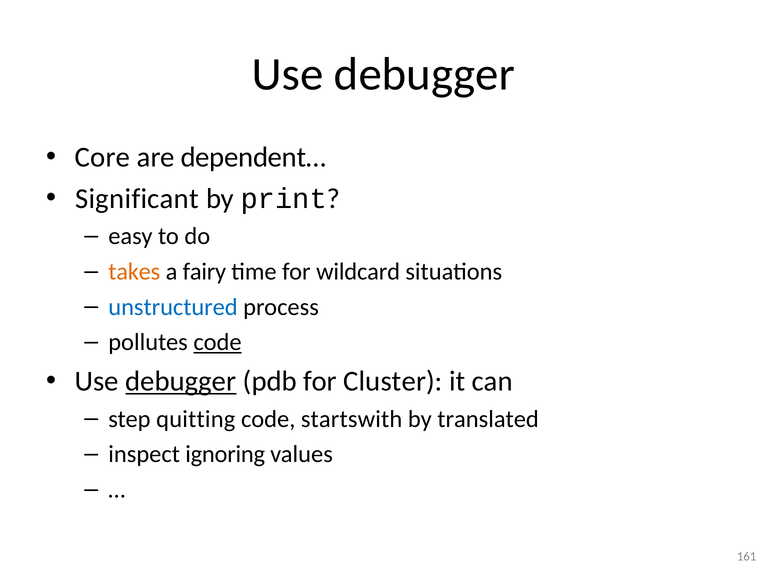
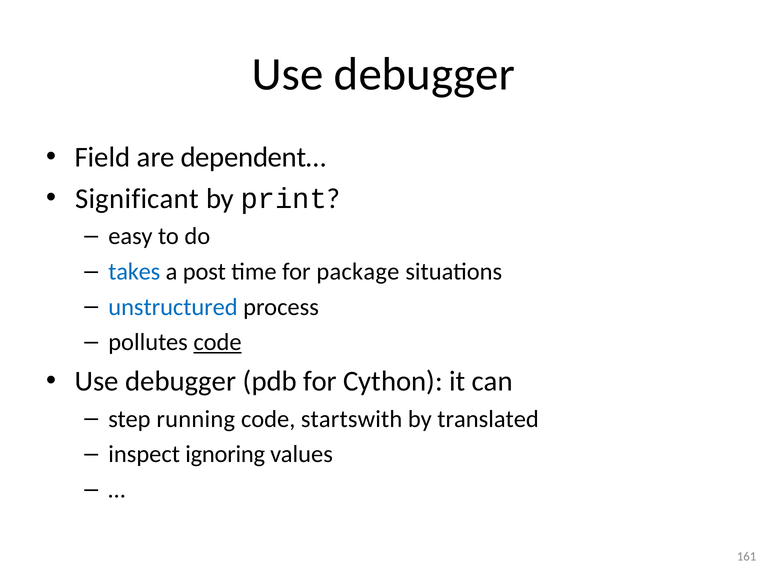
Core: Core -> Field (103, 157)
takes colour: orange -> blue (134, 272)
fairy: fairy -> post (204, 272)
wildcard: wildcard -> package (358, 272)
debugger underline: present -> none (181, 382)
Cluster: Cluster -> Cython (393, 382)
quitting: quitting -> running (196, 419)
